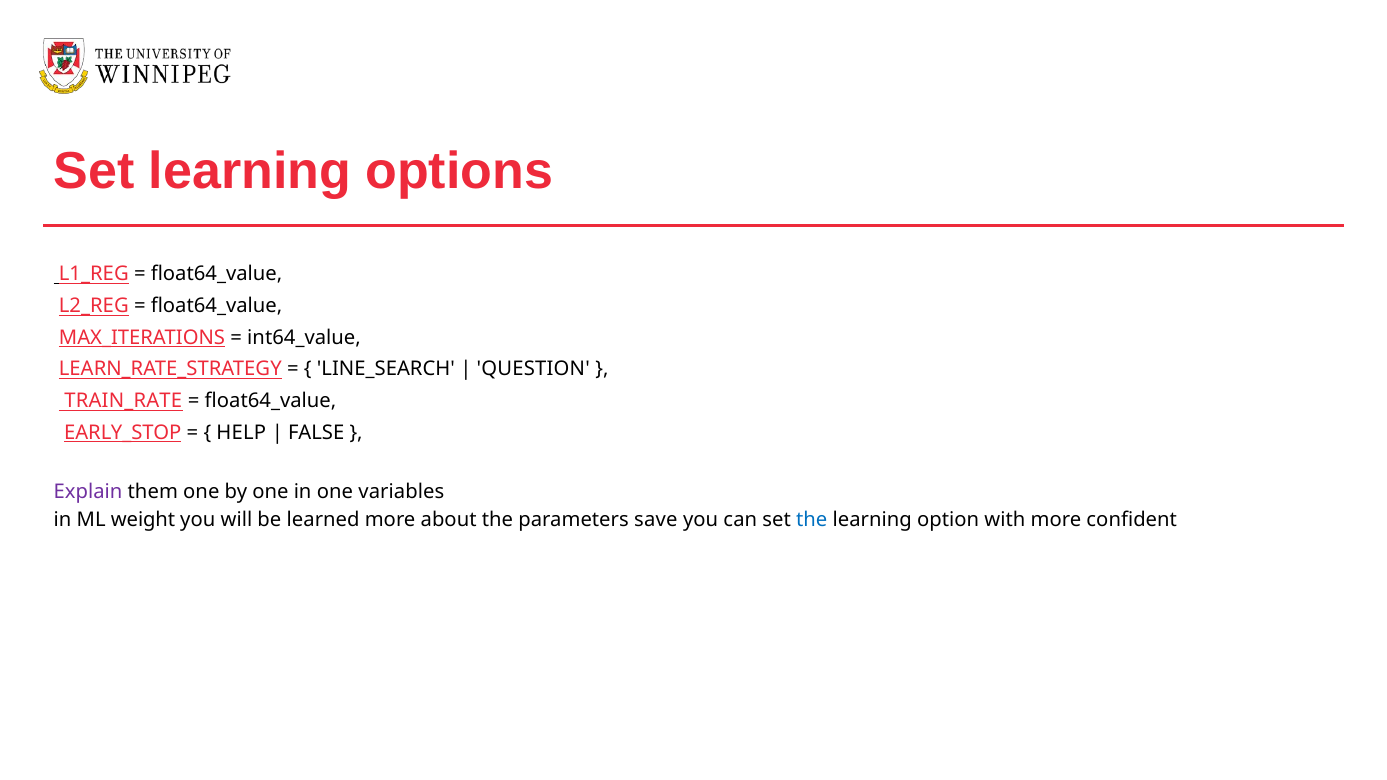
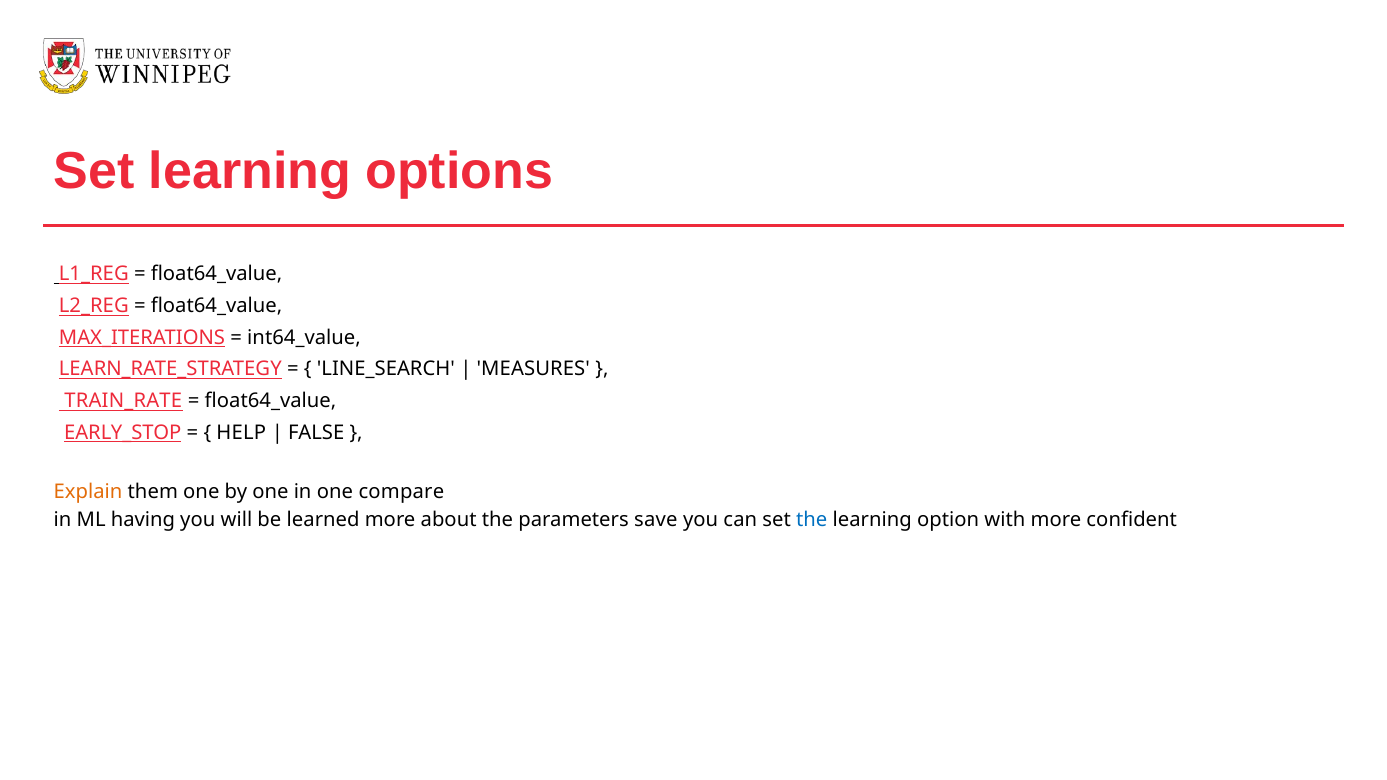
QUESTION: QUESTION -> MEASURES (533, 369)
Explain colour: purple -> orange (88, 492)
variables: variables -> compare (401, 492)
weight: weight -> having (143, 519)
